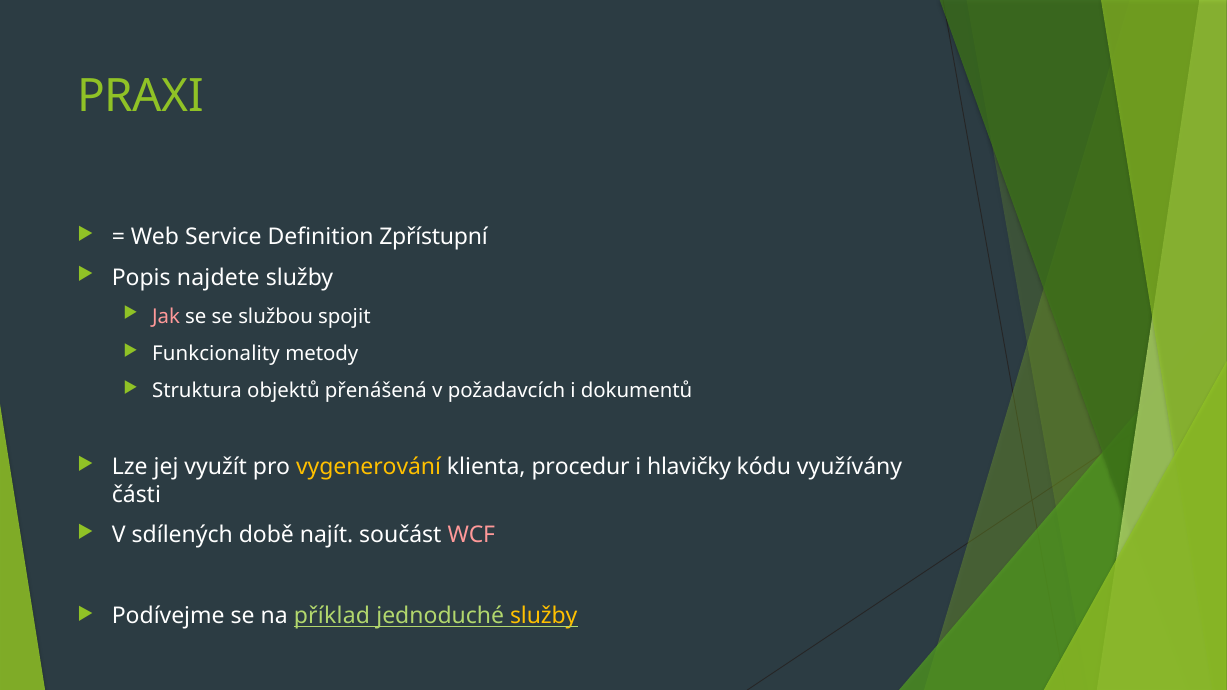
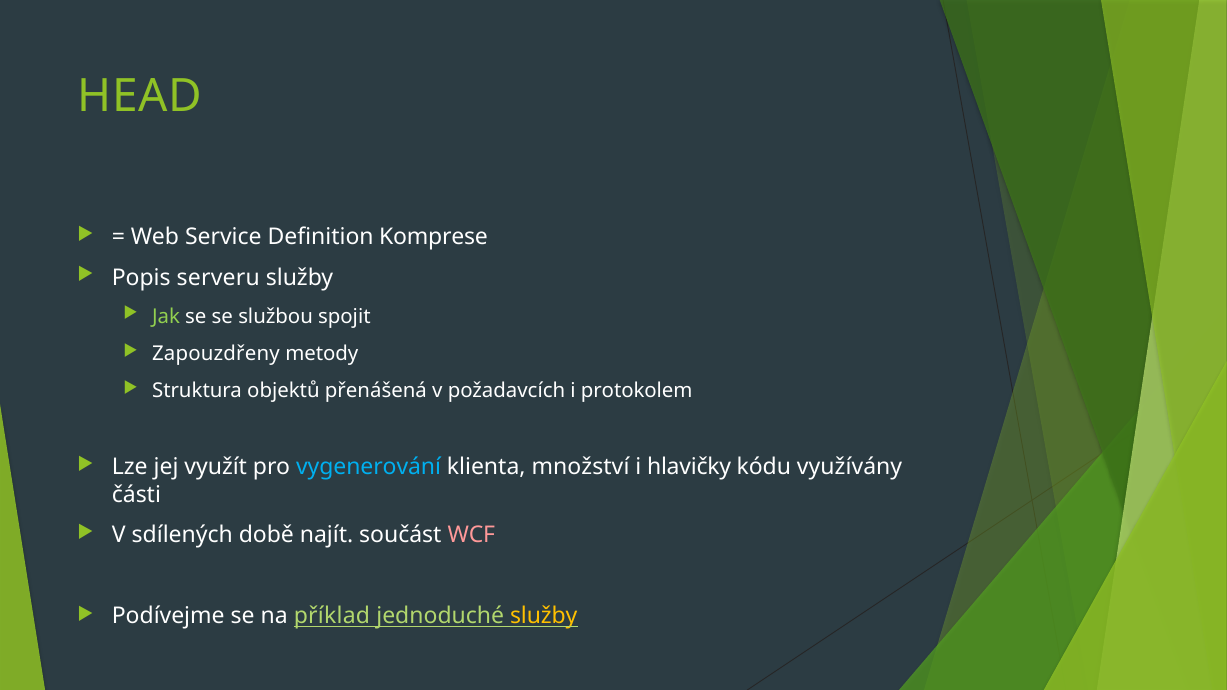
PRAXI: PRAXI -> HEAD (140, 97)
Zpřístupní: Zpřístupní -> Komprese (434, 237)
najdete: najdete -> serveru (218, 278)
Jak colour: pink -> light green (166, 317)
Funkcionality: Funkcionality -> Zapouzdřeny (216, 354)
dokumentů: dokumentů -> protokolem (637, 391)
vygenerování colour: yellow -> light blue (369, 468)
procedur: procedur -> množství (580, 468)
